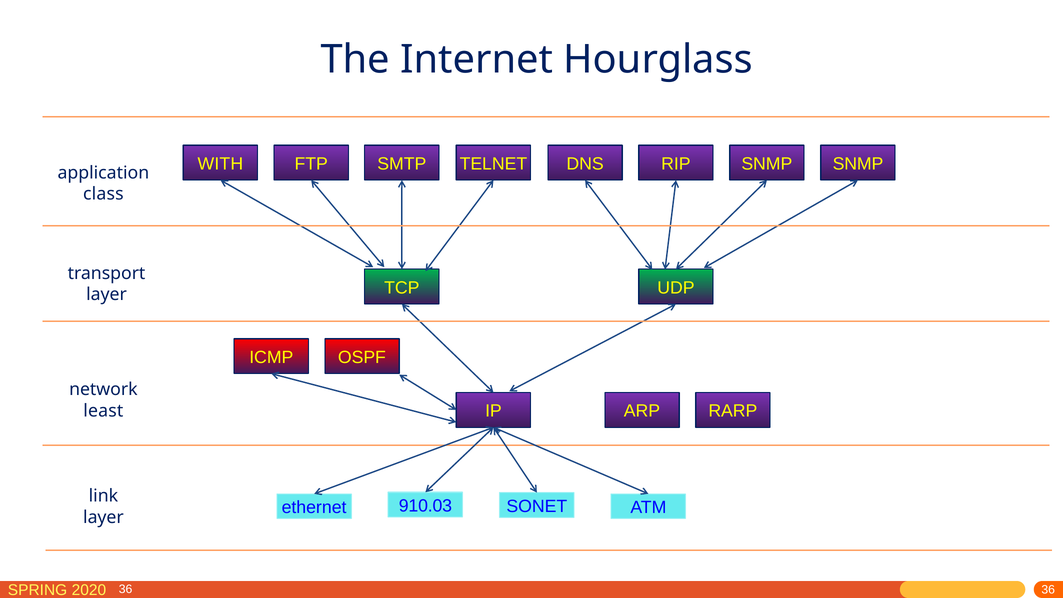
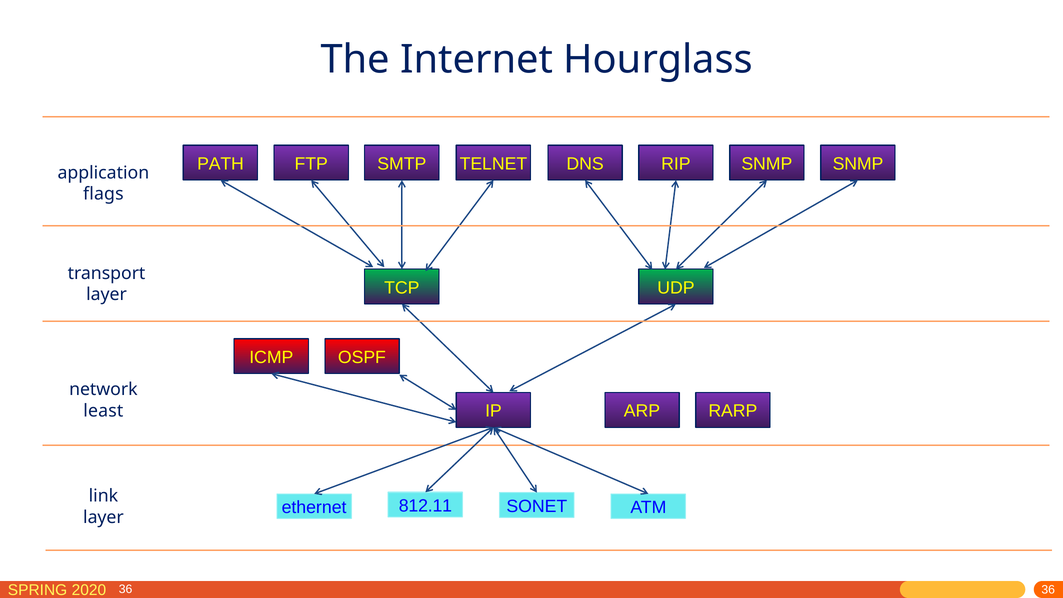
WITH: WITH -> PATH (221, 164)
class: class -> flags (103, 194)
910.03: 910.03 -> 812.11 (425, 506)
